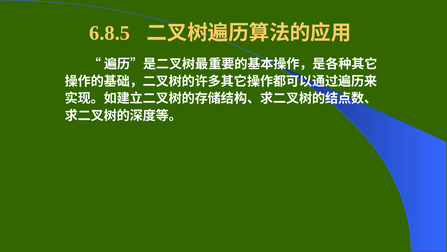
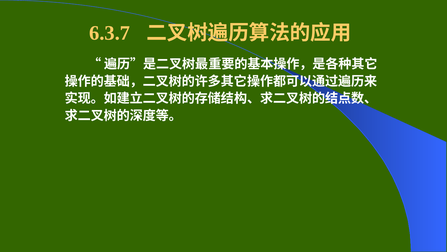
6.8.5: 6.8.5 -> 6.3.7 (110, 33)
